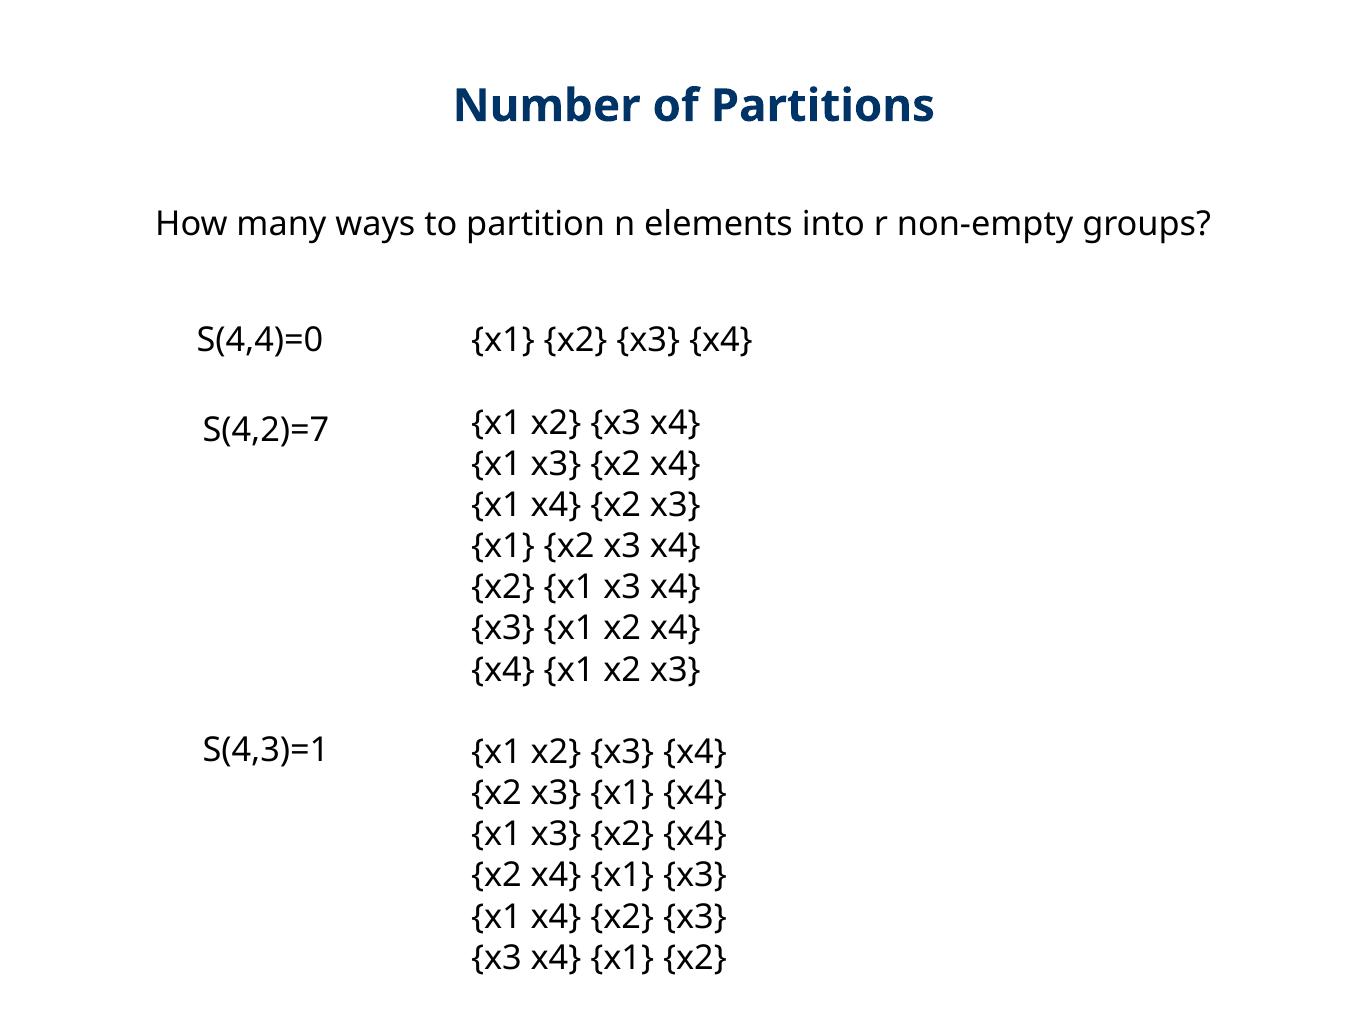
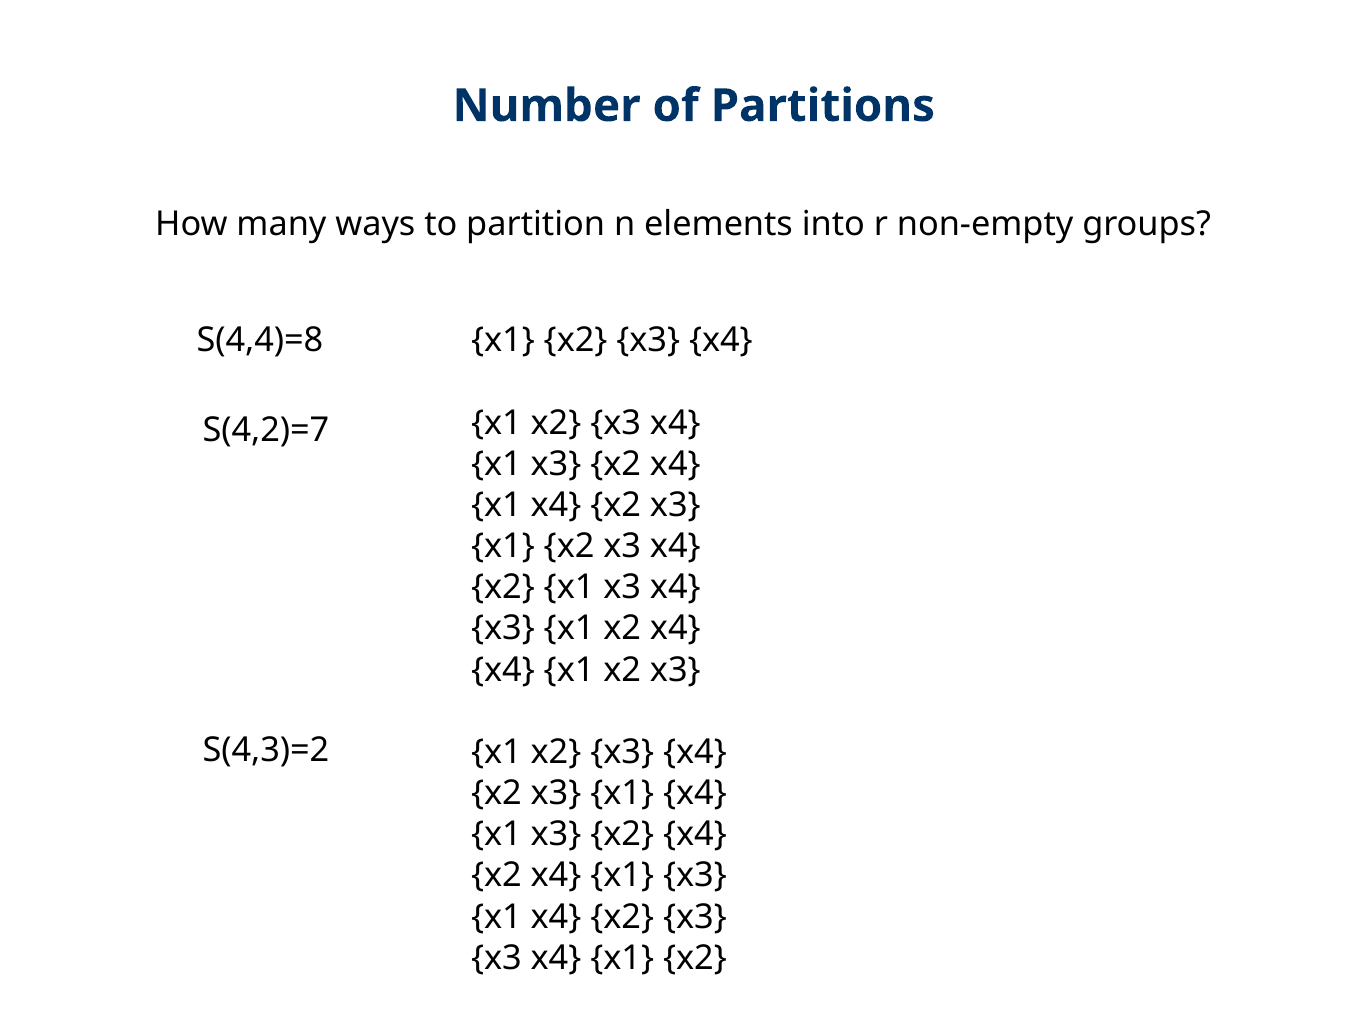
S(4,4)=0: S(4,4)=0 -> S(4,4)=8 (260, 341)
S(4,3)=1: S(4,3)=1 -> S(4,3)=2 (266, 750)
